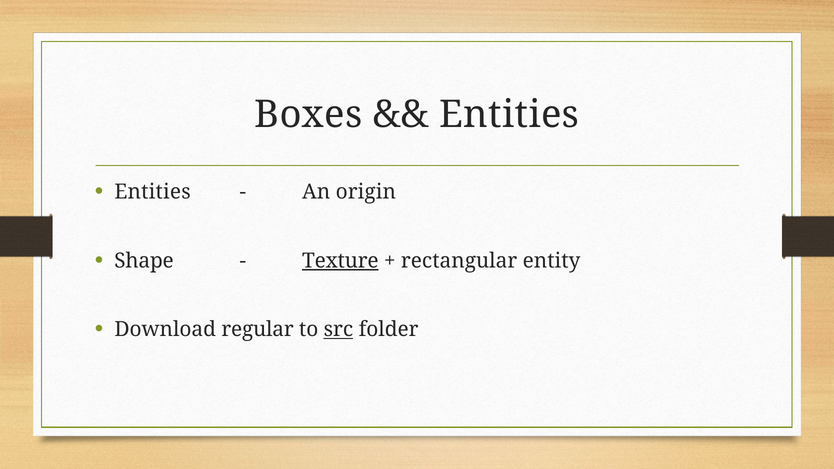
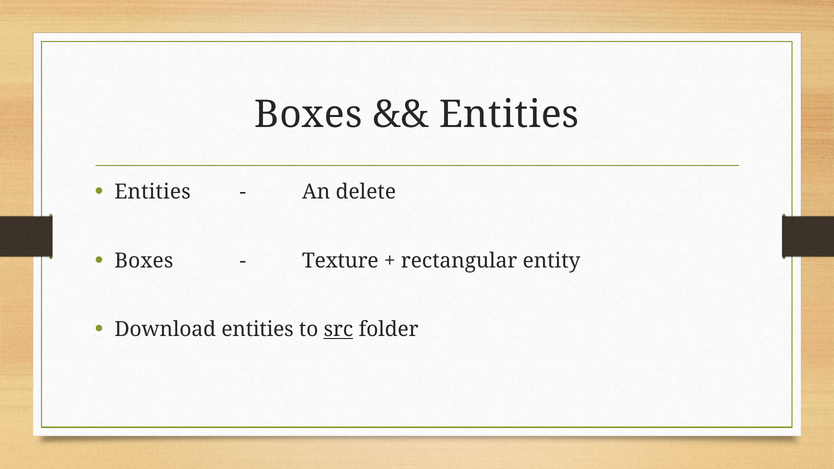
origin: origin -> delete (366, 192)
Shape: Shape -> Boxes (144, 261)
Texture underline: present -> none (340, 261)
Download regular: regular -> entities (258, 330)
